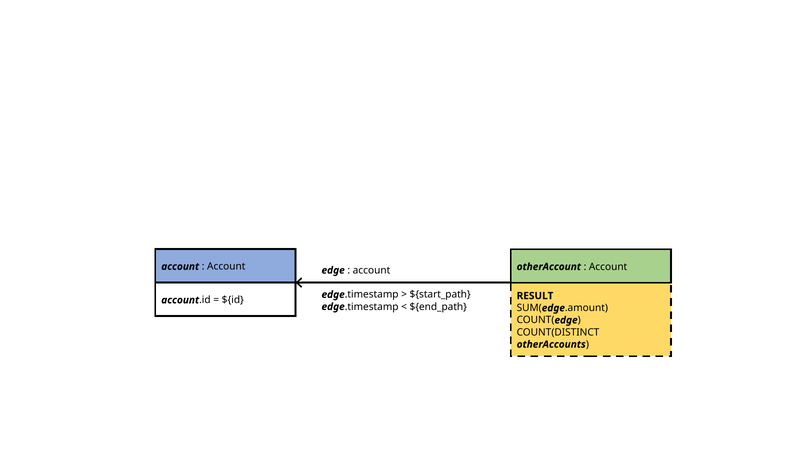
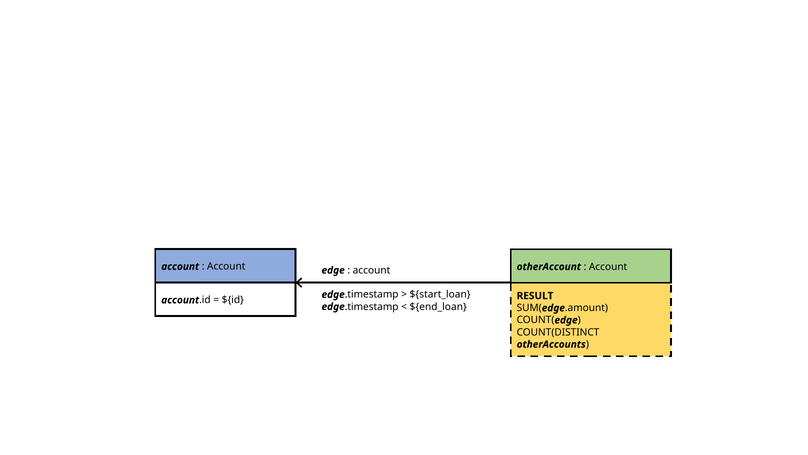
${start_path: ${start_path -> ${start_loan (440, 294)
${end_path: ${end_path -> ${end_loan (438, 306)
